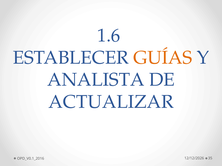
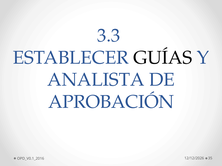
1.6: 1.6 -> 3.3 (109, 36)
GUÍAS colour: orange -> black (163, 58)
ACTUALIZAR: ACTUALIZAR -> APROBACIÓN (111, 102)
